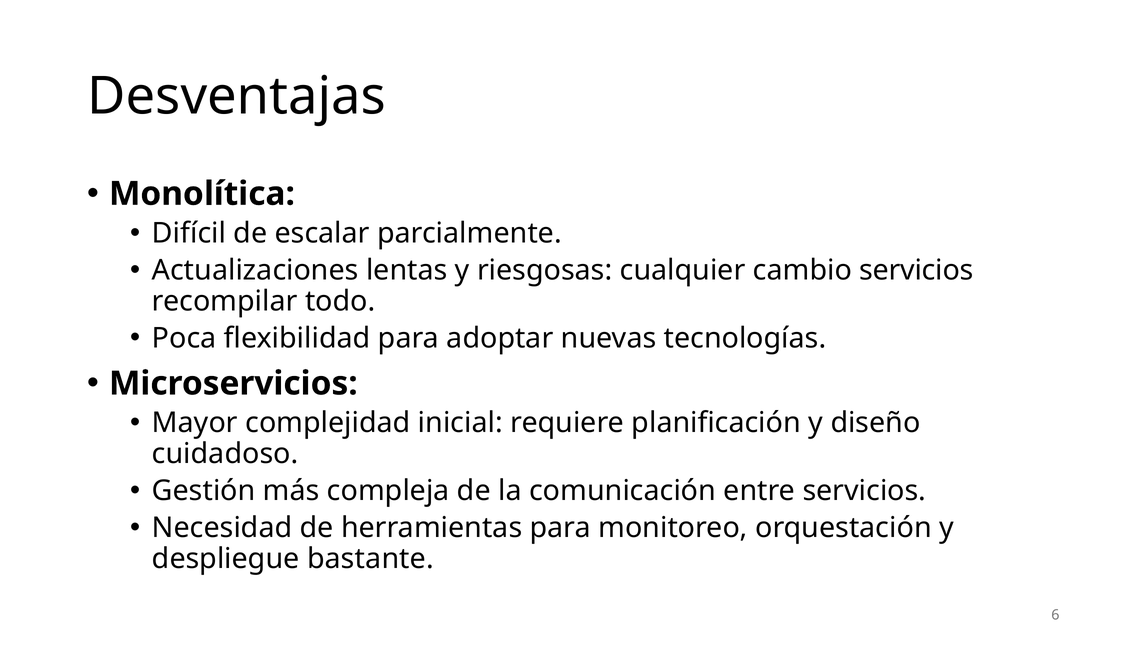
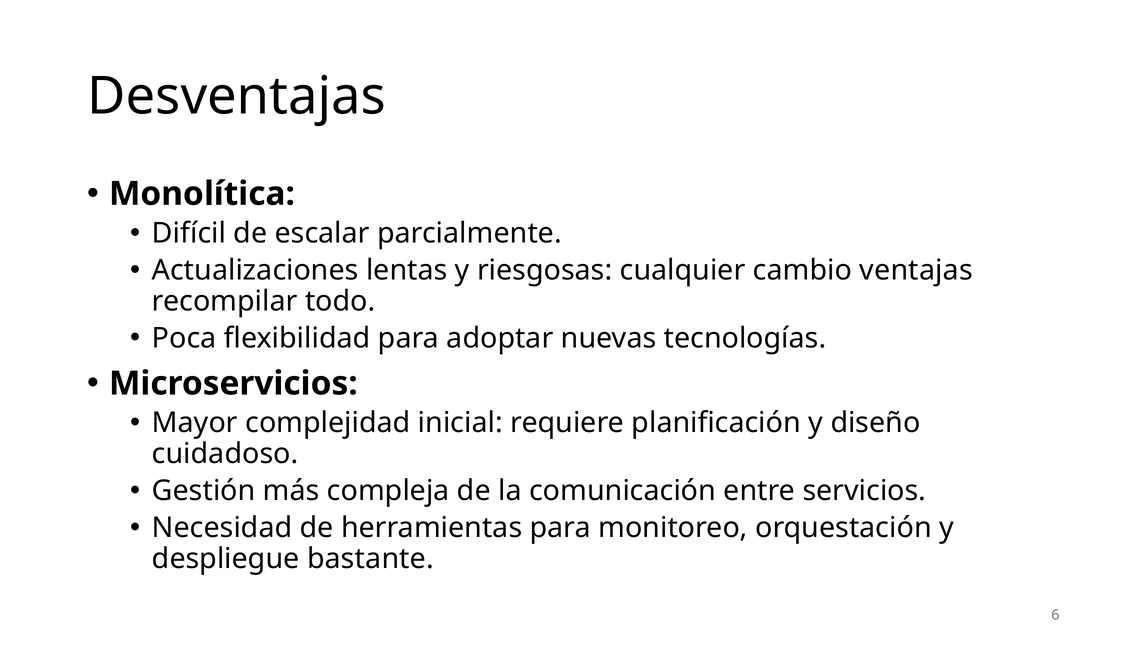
cambio servicios: servicios -> ventajas (916, 270)
